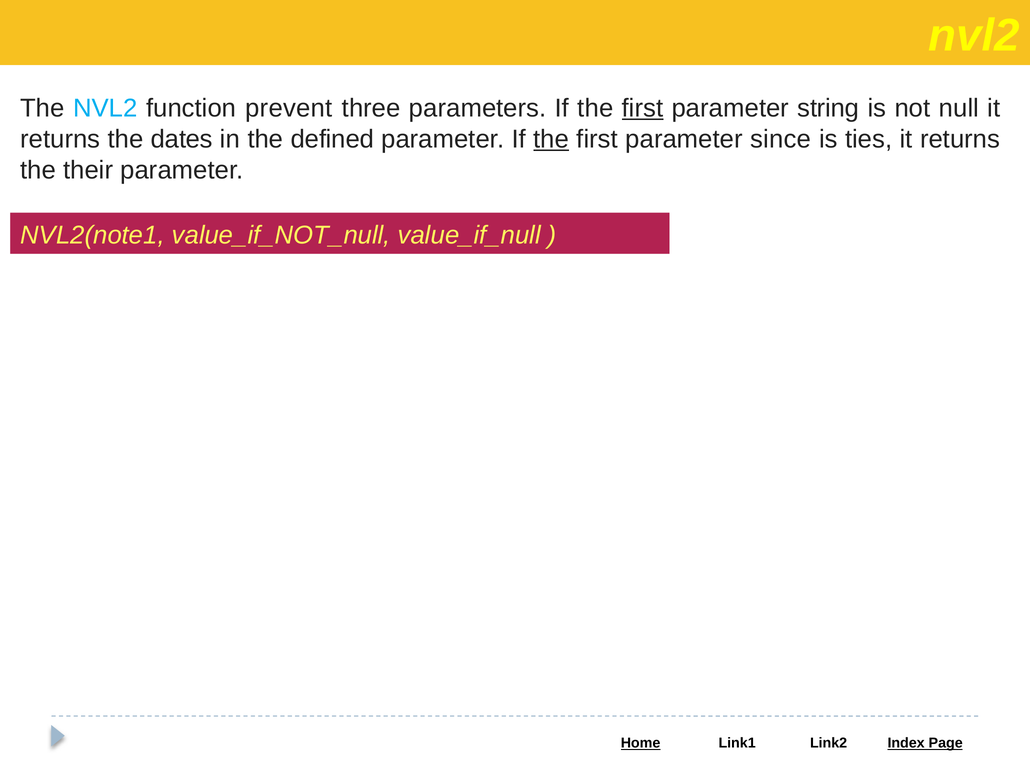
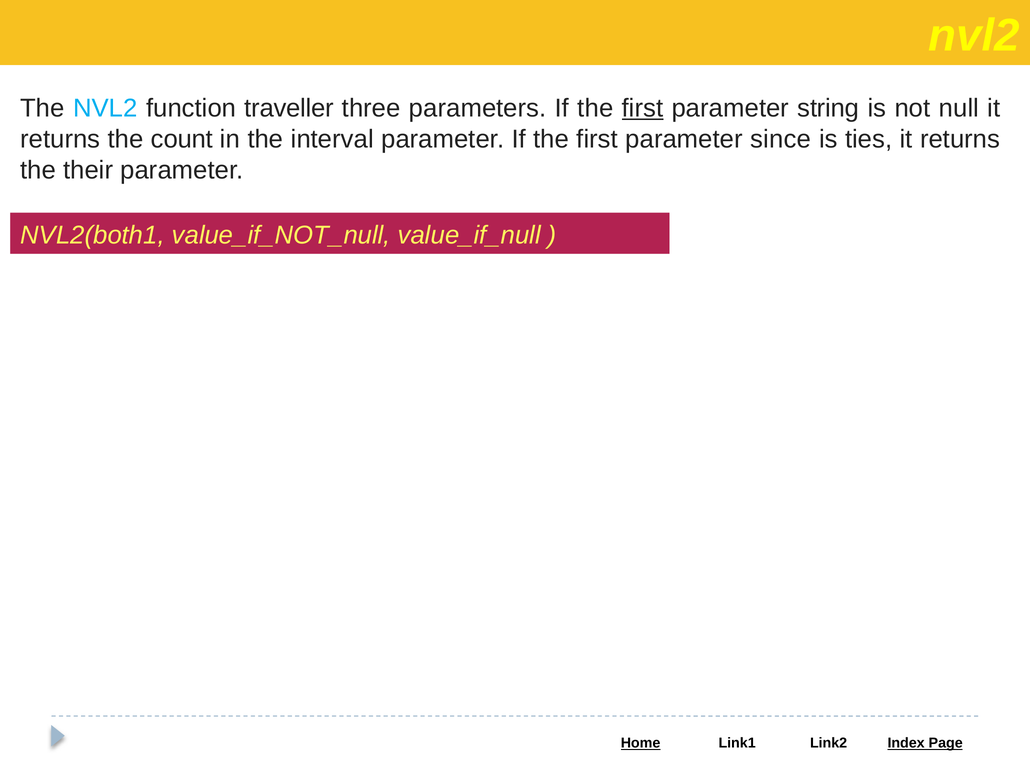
prevent: prevent -> traveller (289, 108)
dates: dates -> count (182, 139)
defined: defined -> interval (332, 139)
the underline: present -> none (551, 139)
NVL2(note1: NVL2(note1 -> NVL2(both1 (93, 235)
